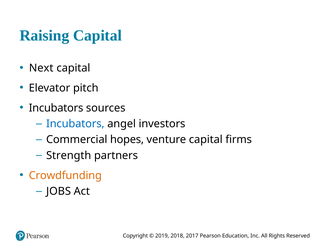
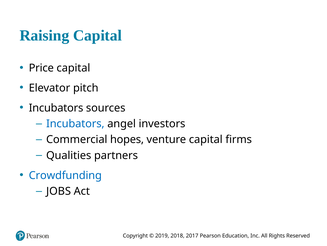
Next: Next -> Price (41, 68)
Strength: Strength -> Qualities (69, 155)
Crowdfunding colour: orange -> blue (65, 175)
